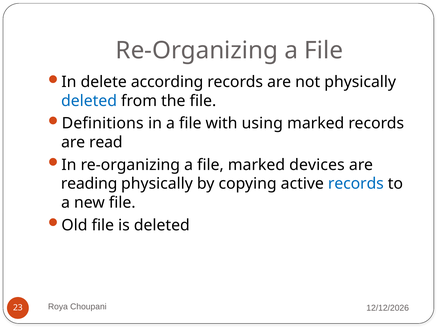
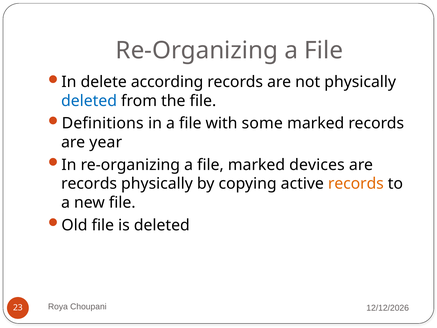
using: using -> some (262, 123)
read: read -> year (106, 142)
reading: reading -> records (89, 184)
records colour: blue -> orange (356, 184)
